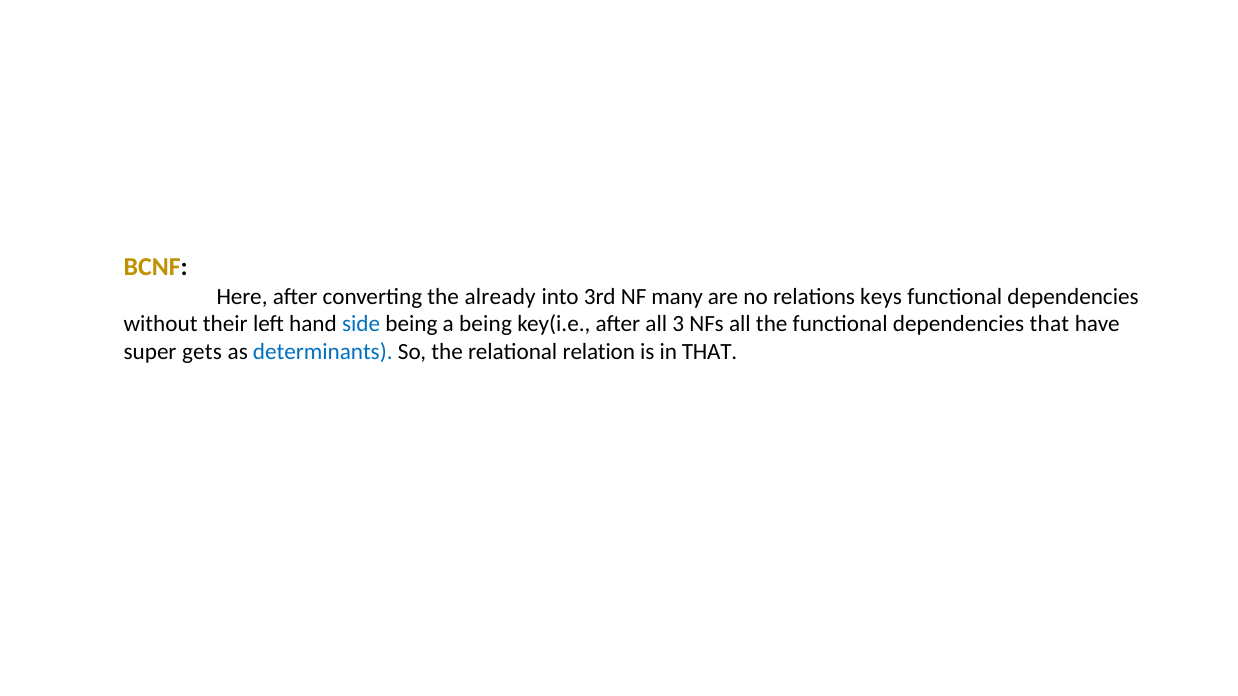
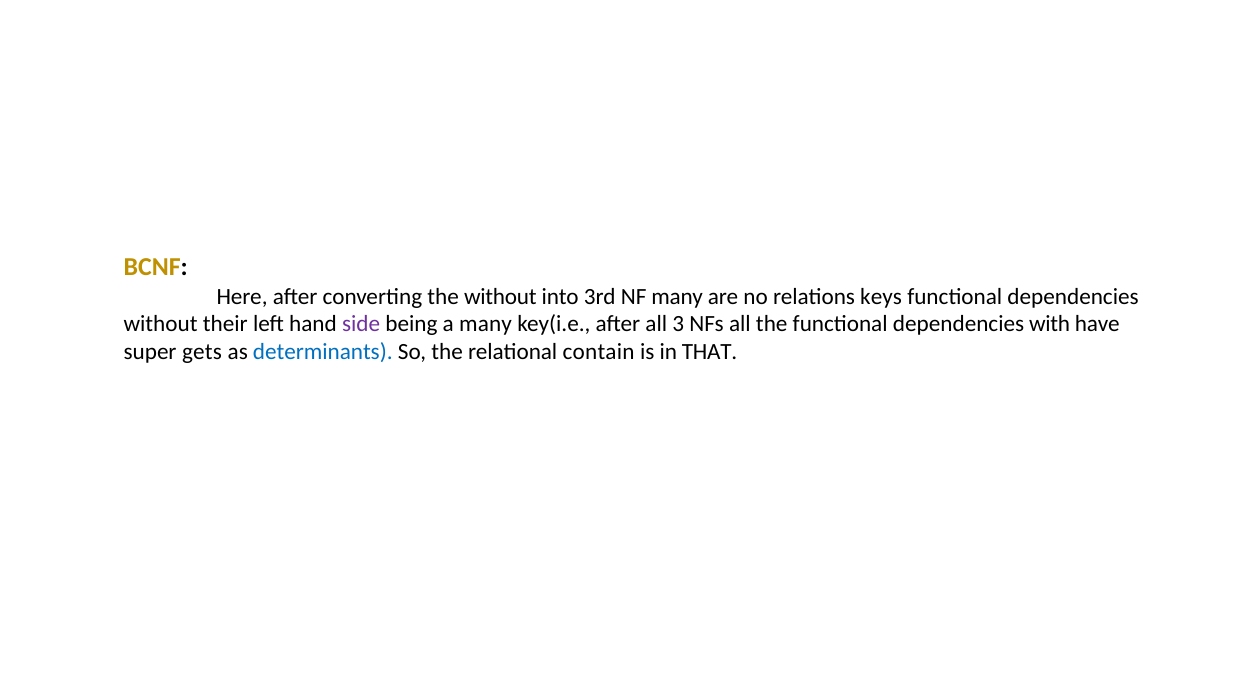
the already: already -> without (500, 297)
side colour: blue -> purple (361, 324)
a being: being -> many (485, 324)
dependencies that: that -> with (1050, 324)
relation: relation -> contain (599, 352)
